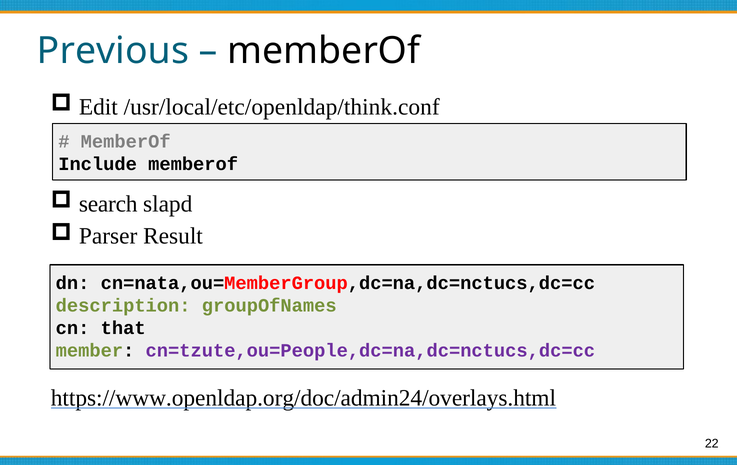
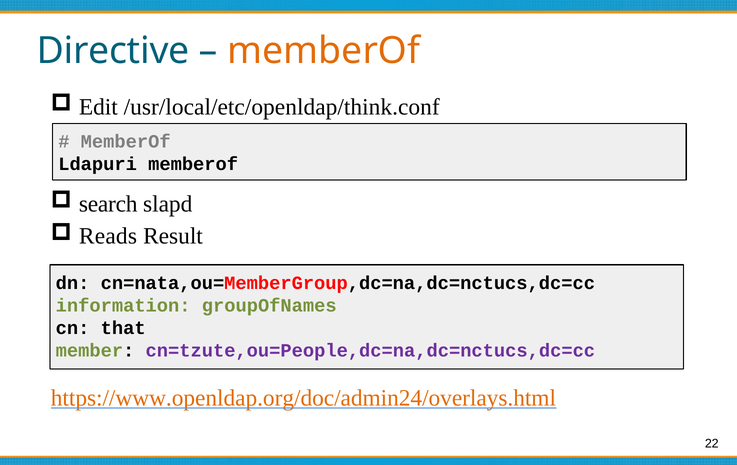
Previous: Previous -> Directive (113, 51)
memberOf colour: black -> orange (324, 51)
Include: Include -> Ldapuri (98, 164)
Parser: Parser -> Reads (108, 236)
description: description -> information (123, 305)
https://www.openldap.org/doc/admin24/overlays.html colour: black -> orange (303, 397)
